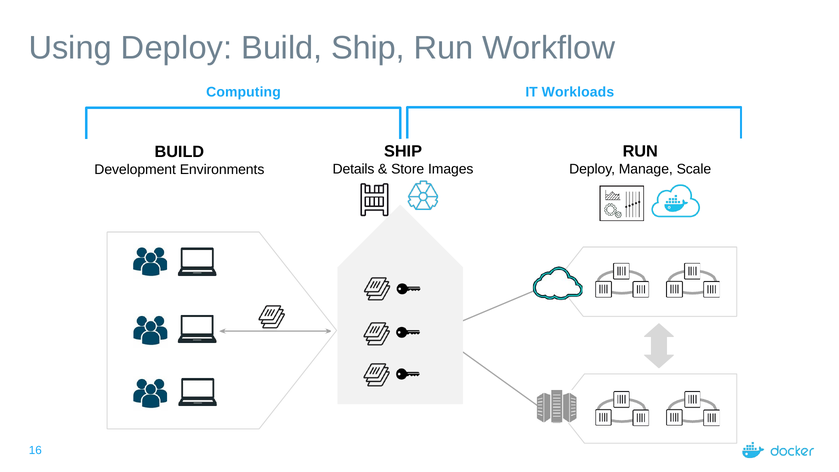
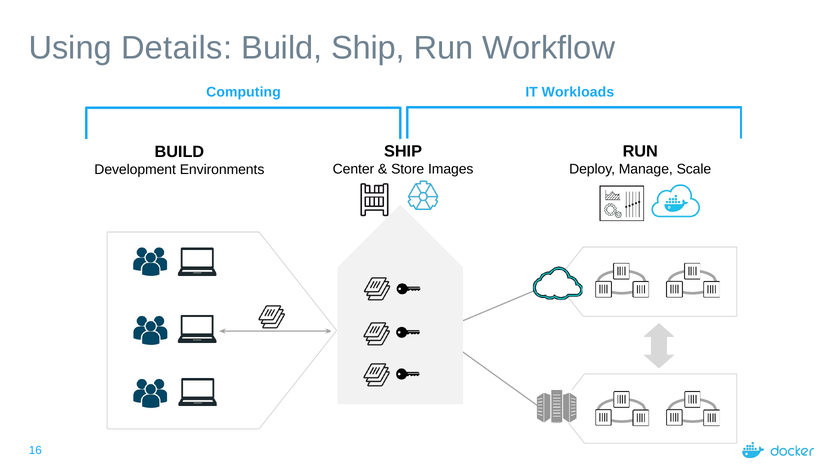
Using Deploy: Deploy -> Details (177, 48)
Details: Details -> Center (353, 169)
